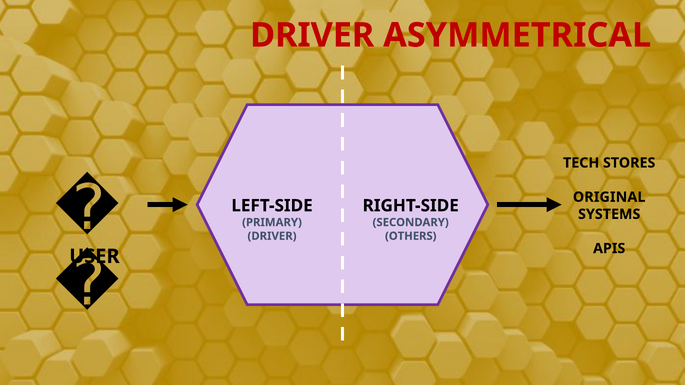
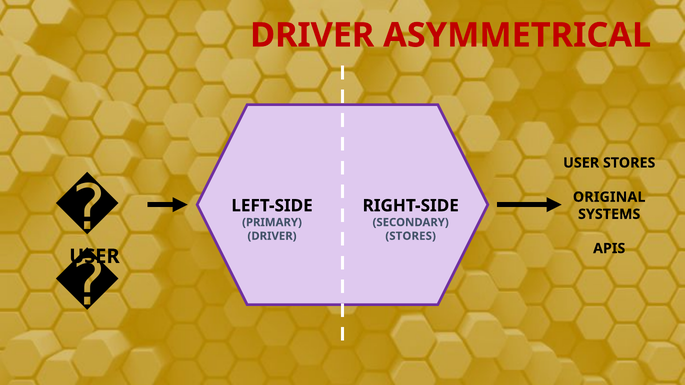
TECH: TECH -> USER (581, 163)
OTHERS: OTHERS -> STORES (411, 236)
